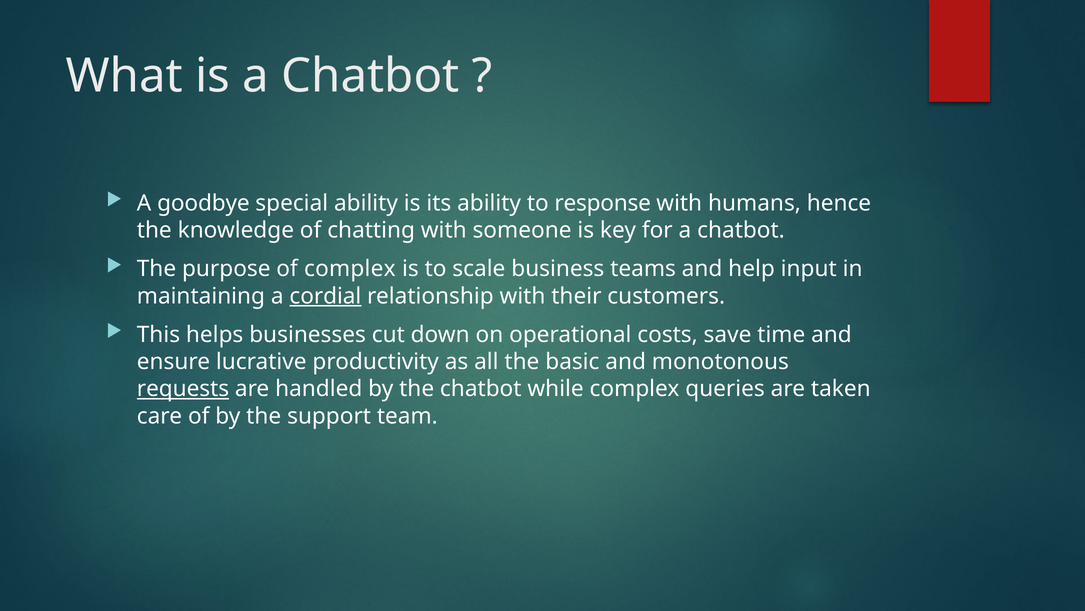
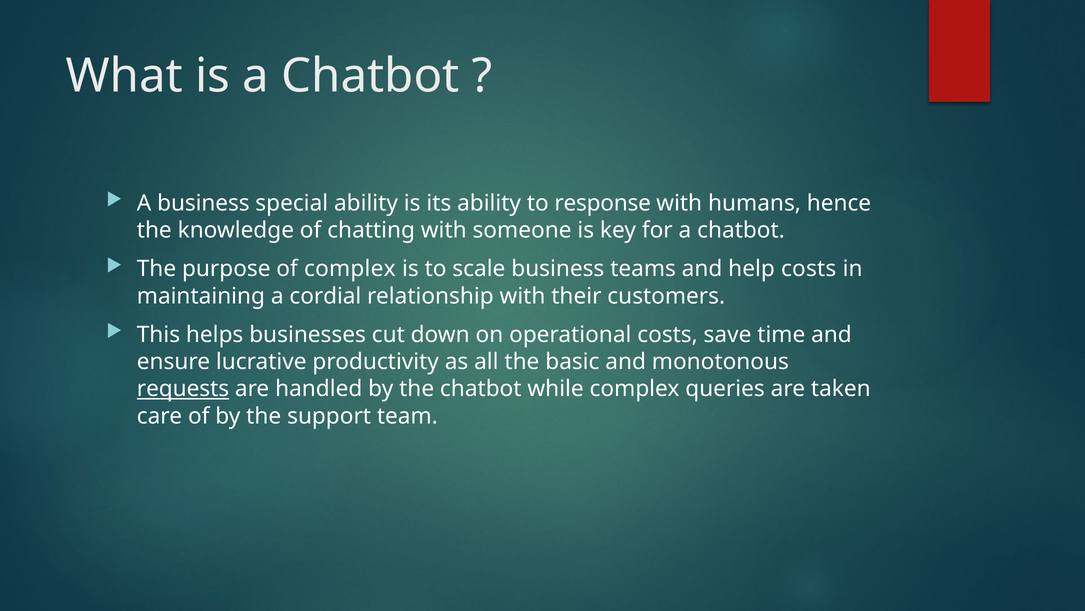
A goodbye: goodbye -> business (203, 203)
help input: input -> costs (809, 269)
cordial underline: present -> none (325, 296)
